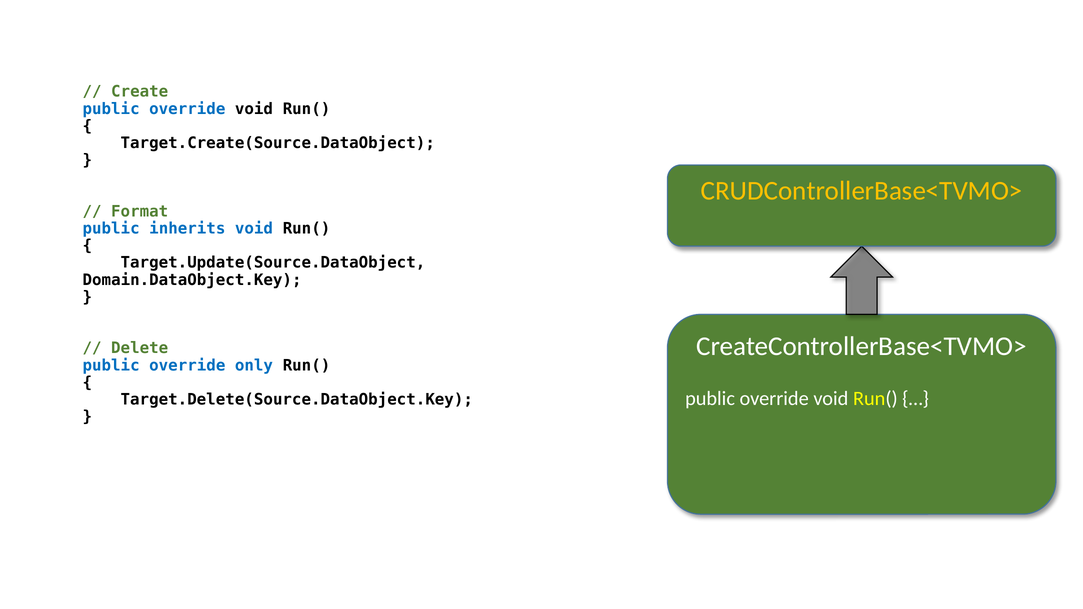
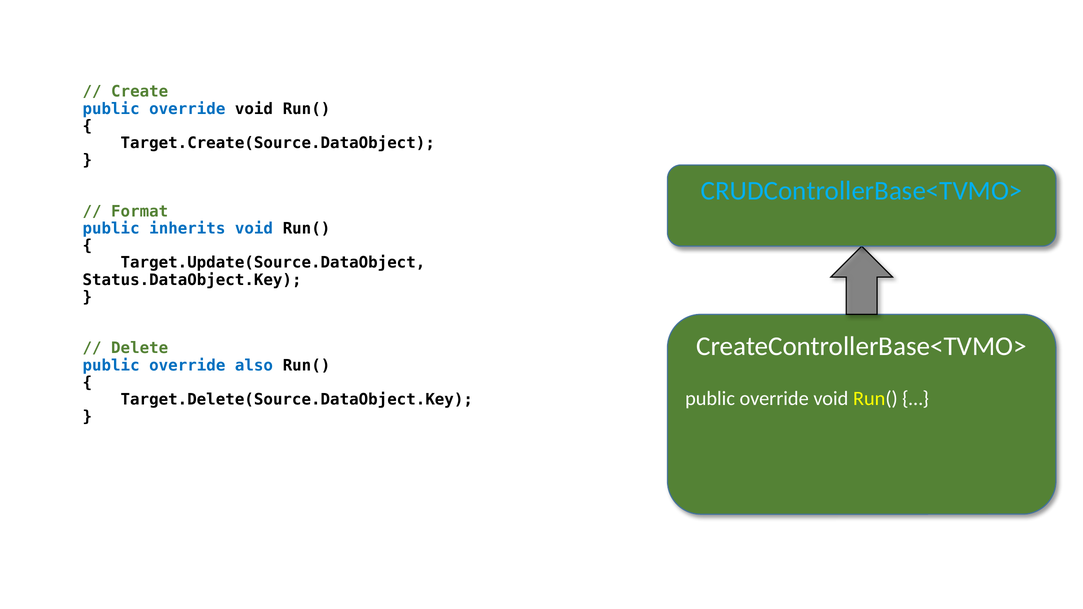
CRUDControllerBase<TVMO> colour: yellow -> light blue (862, 191)
Domain.DataObject.Key: Domain.DataObject.Key -> Status.DataObject.Key (192, 280)
only: only -> also (254, 365)
